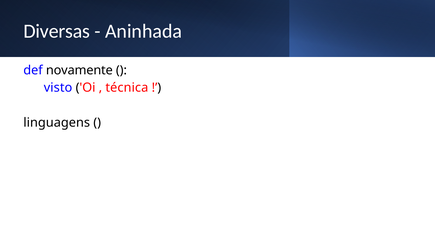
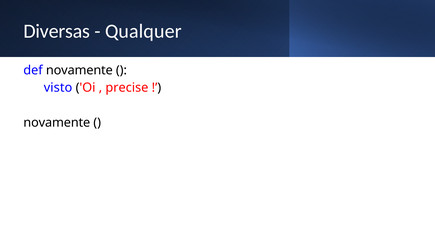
Aninhada: Aninhada -> Qualquer (143, 31)
técnica: técnica -> precise (127, 88)
linguagens: linguagens -> novamente (57, 122)
